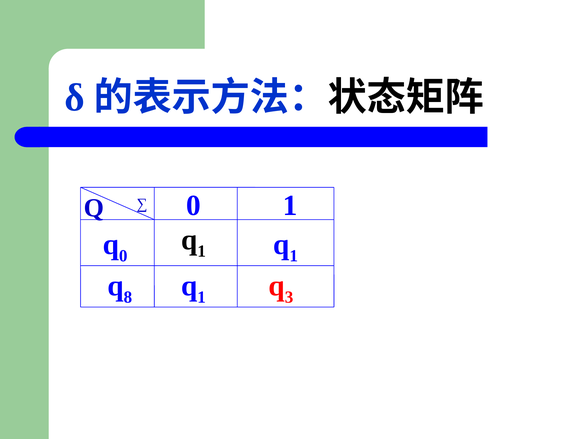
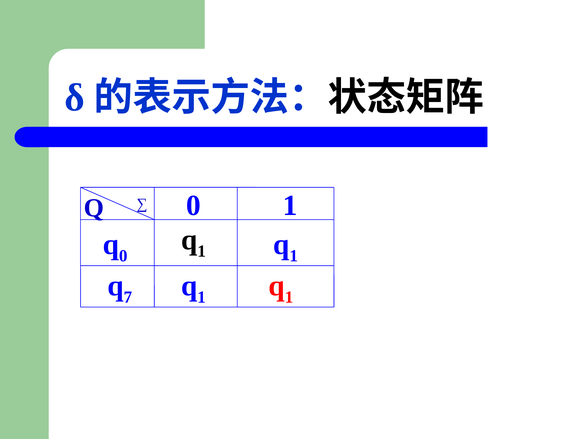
8: 8 -> 7 (128, 297)
3: 3 -> 1 (289, 297)
